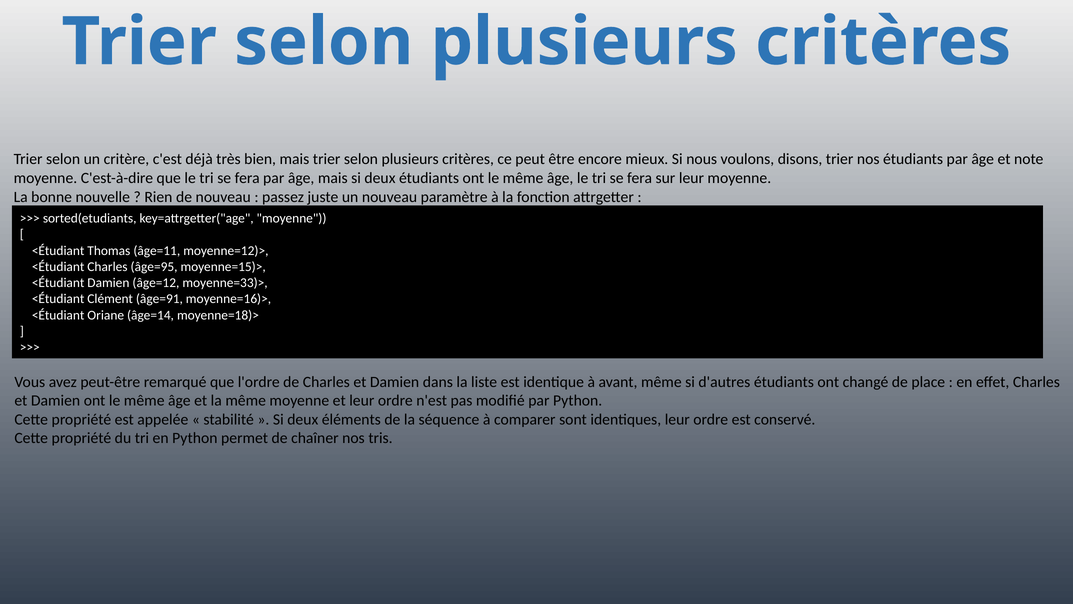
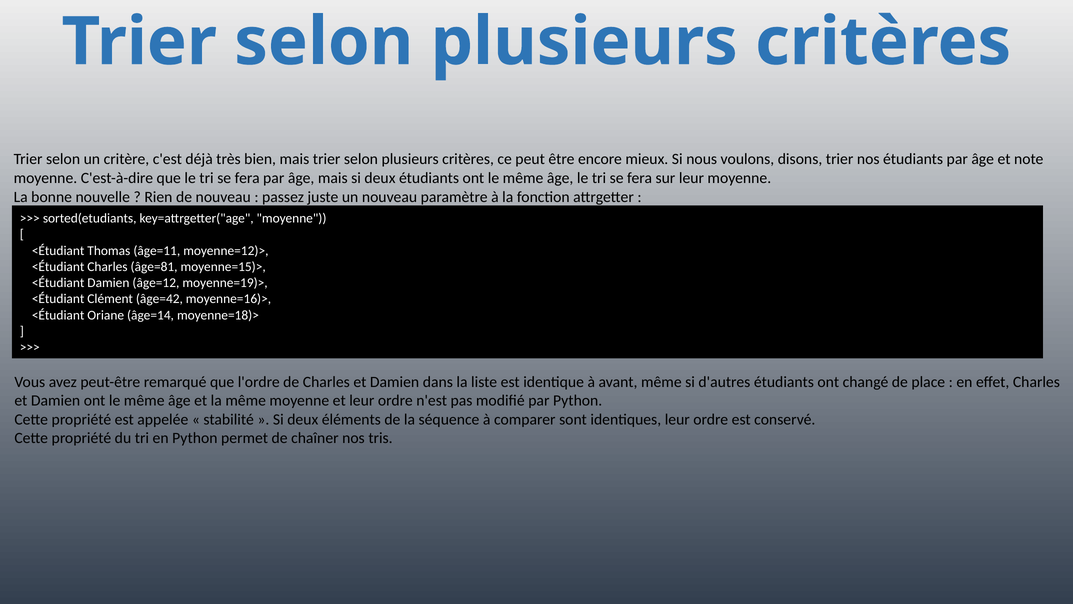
âge=95: âge=95 -> âge=81 (154, 267)
moyenne=33)>: moyenne=33)> -> moyenne=19)> (225, 283)
âge=91: âge=91 -> âge=42 (159, 299)
